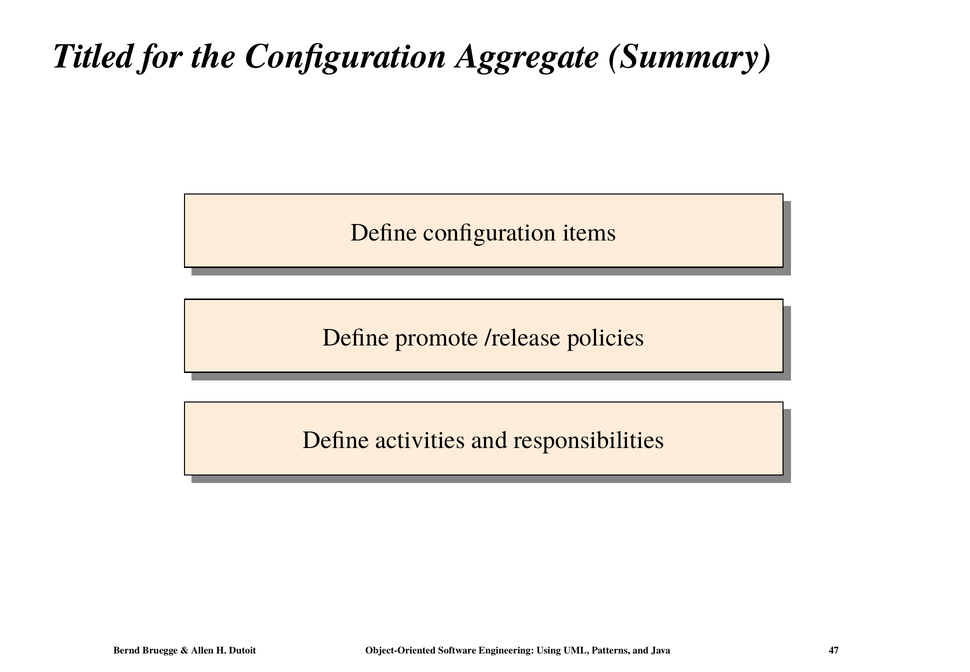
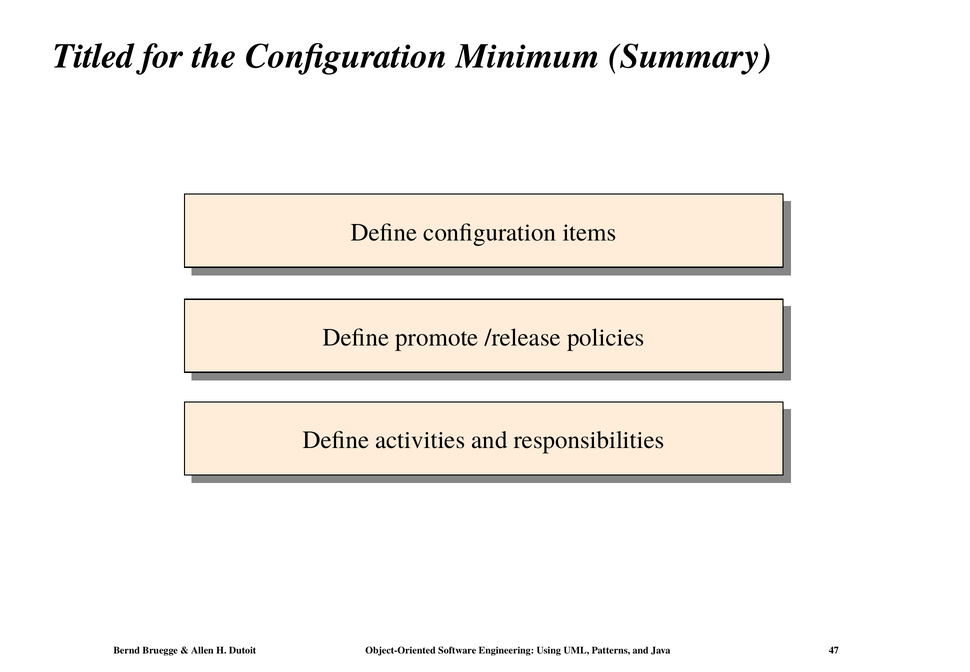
Aggregate: Aggregate -> Minimum (528, 56)
